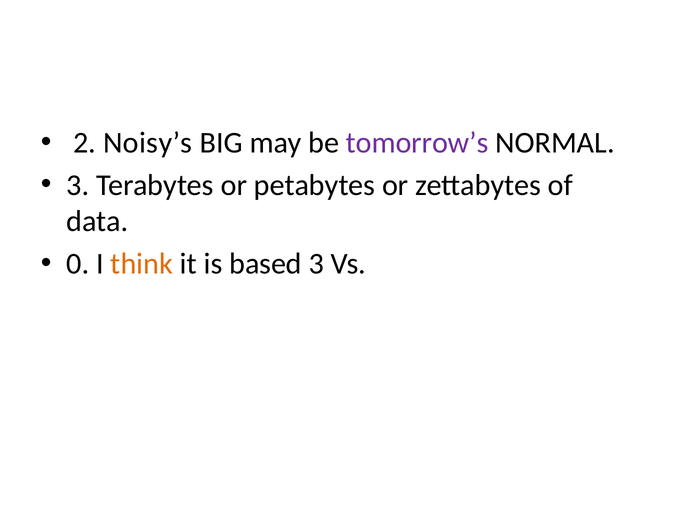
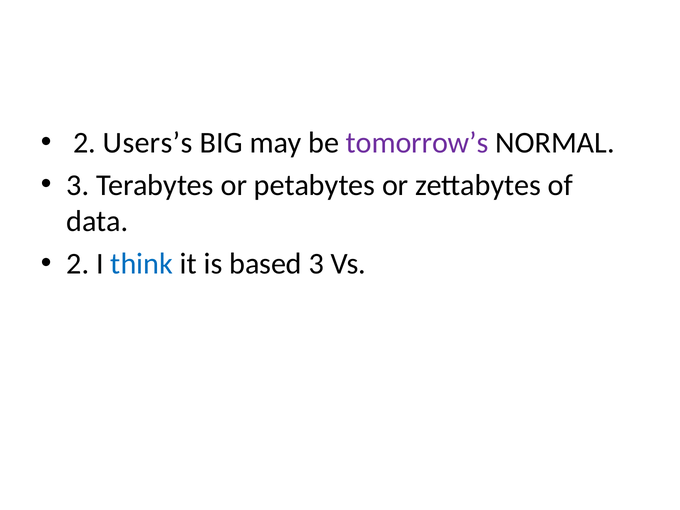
Noisy’s: Noisy’s -> Users’s (148, 143)
0: 0 -> 2 (78, 264)
think colour: orange -> blue (142, 264)
